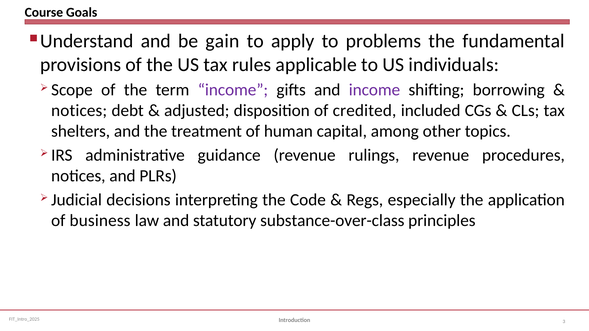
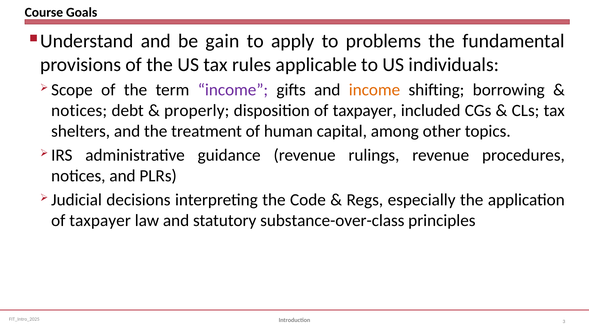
income colour: purple -> orange (374, 90)
adjusted: adjusted -> properly (197, 111)
disposition of credited: credited -> taxpayer (365, 111)
business: business -> taxpayer (100, 221)
